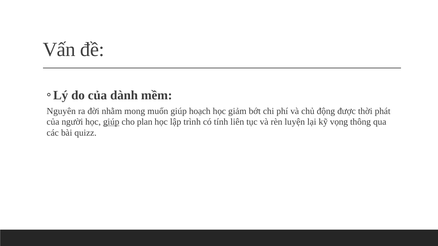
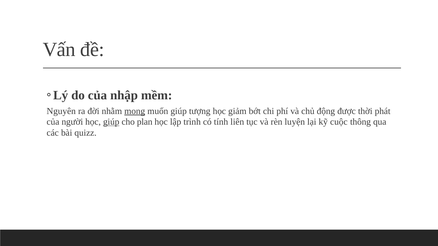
dành: dành -> nhập (124, 96)
mong underline: none -> present (135, 111)
hoạch: hoạch -> tượng (200, 111)
vọng: vọng -> cuộc (339, 122)
